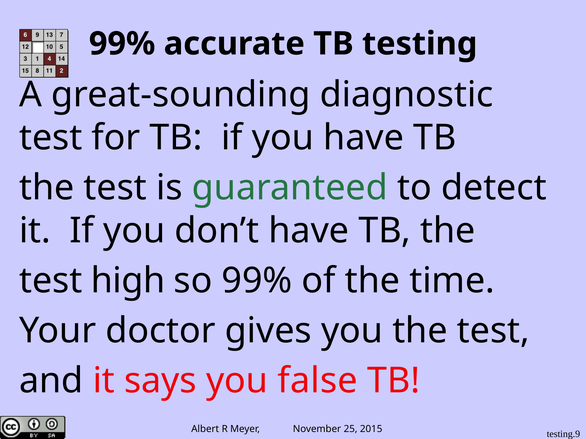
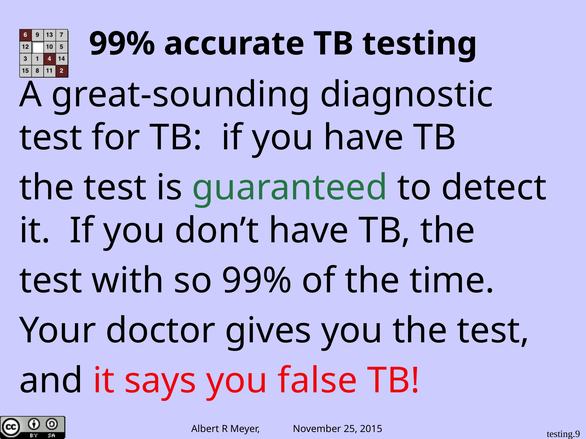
high: high -> with (128, 281)
